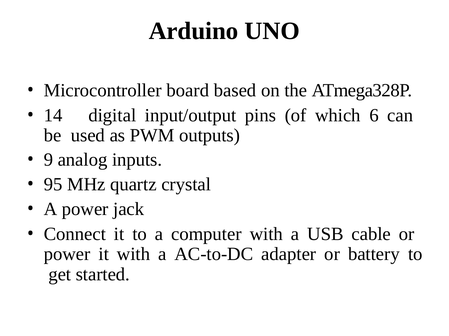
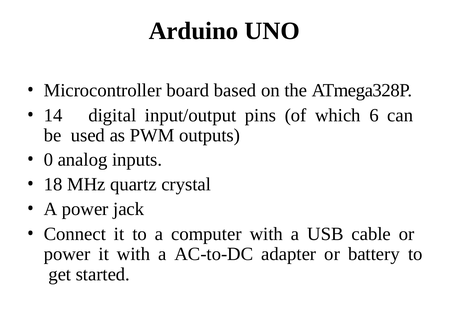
9: 9 -> 0 (48, 160)
95: 95 -> 18 (53, 185)
